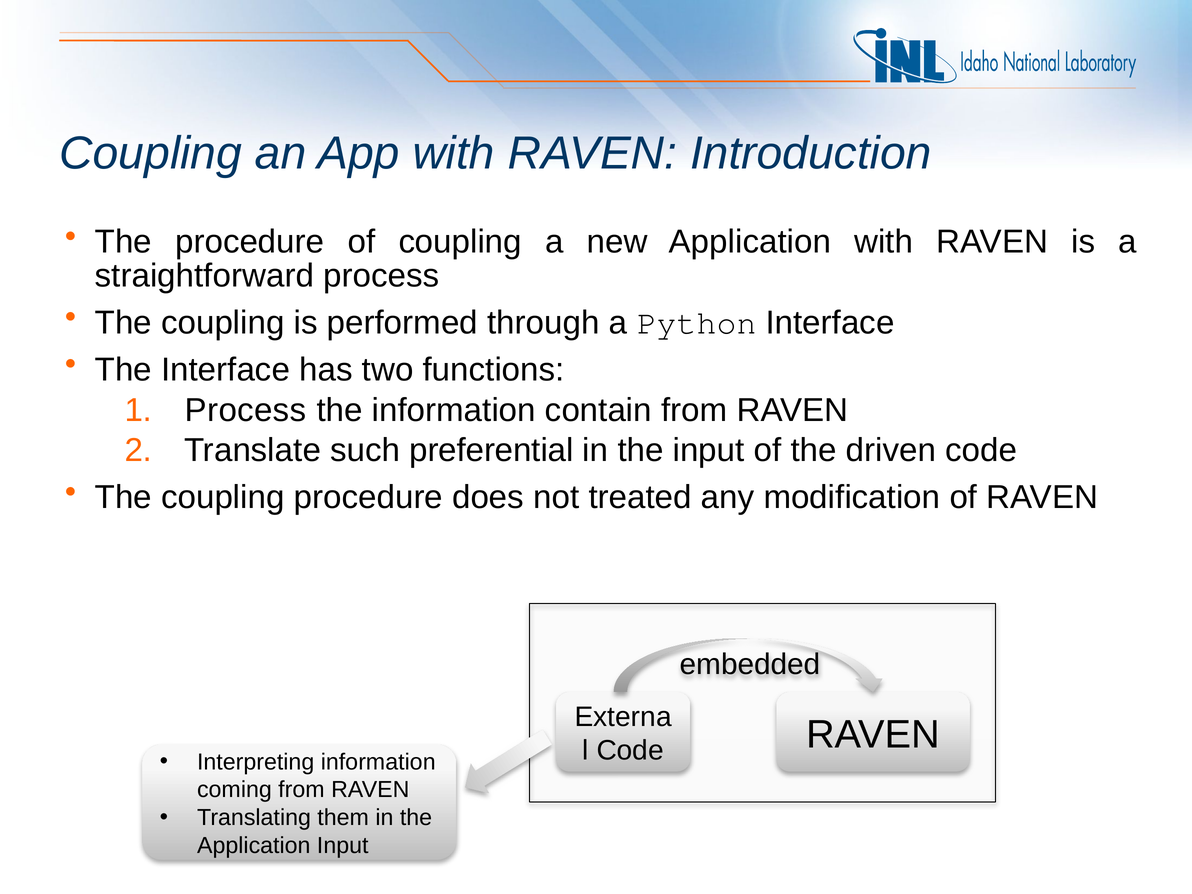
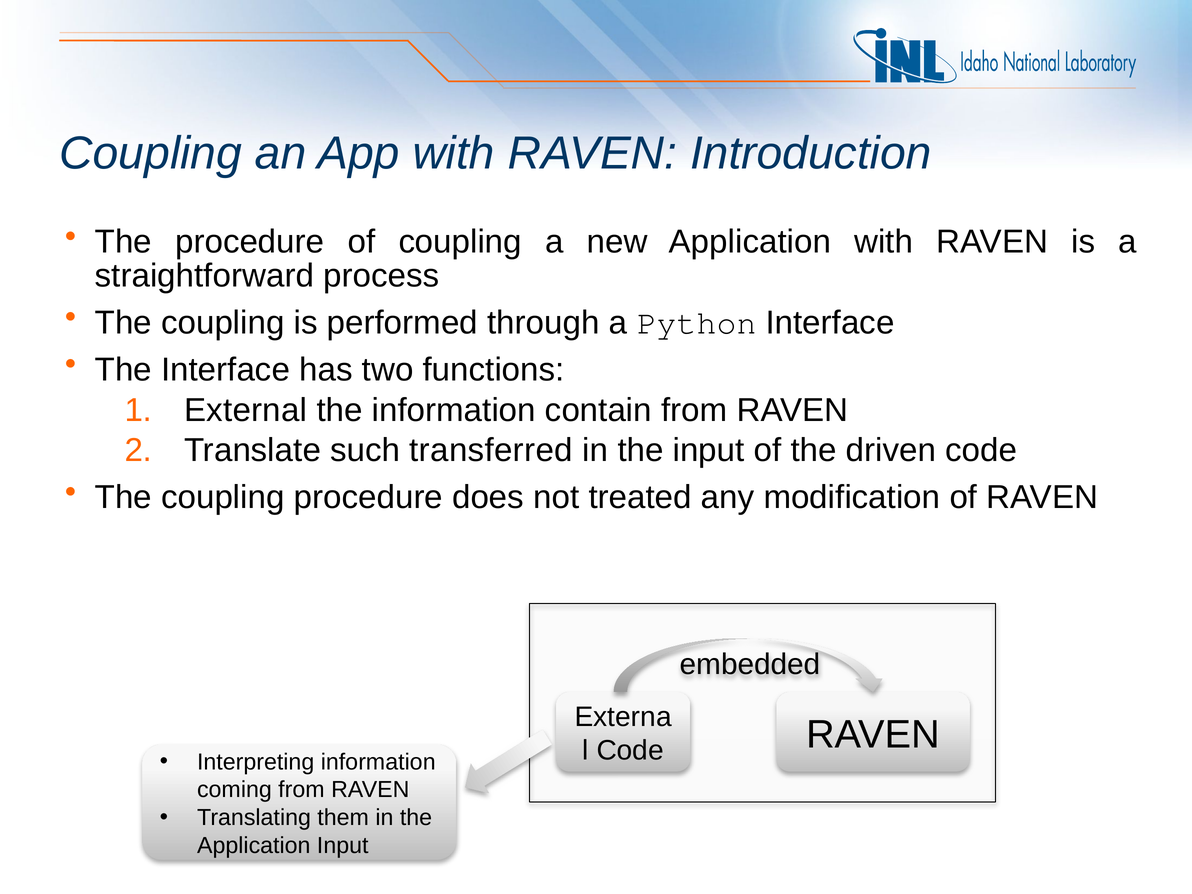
Process: Process -> External (246, 410)
preferential: preferential -> transferred (491, 450)
